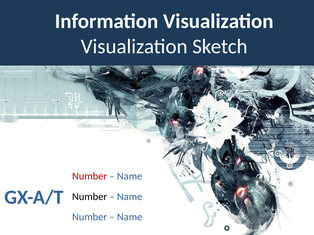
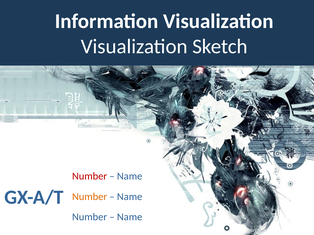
Number colour: black -> orange (90, 197)
